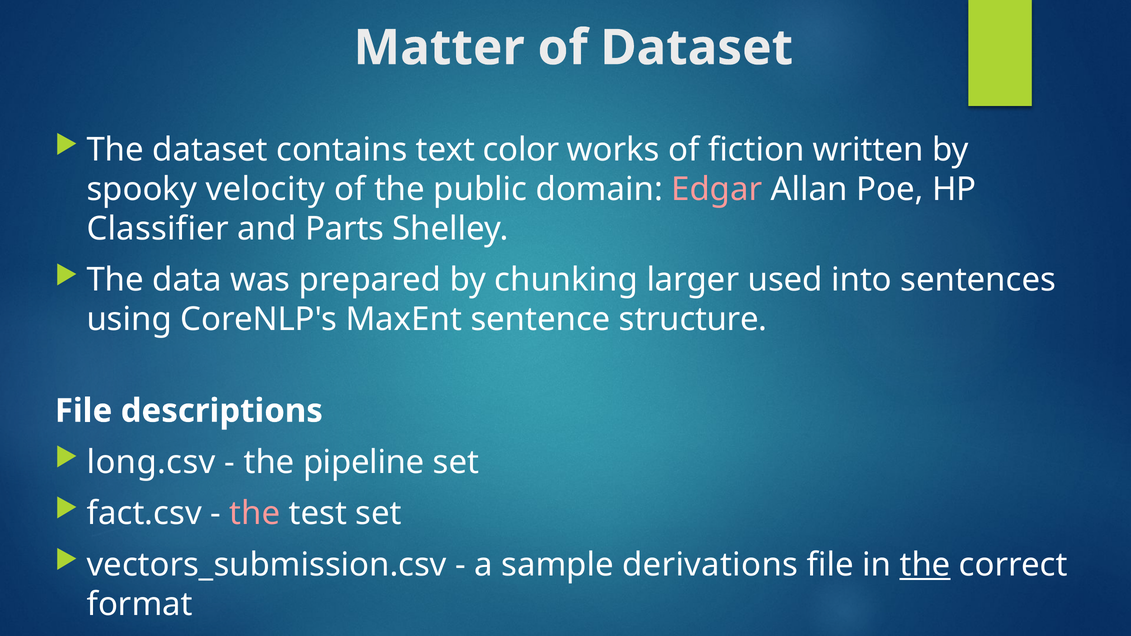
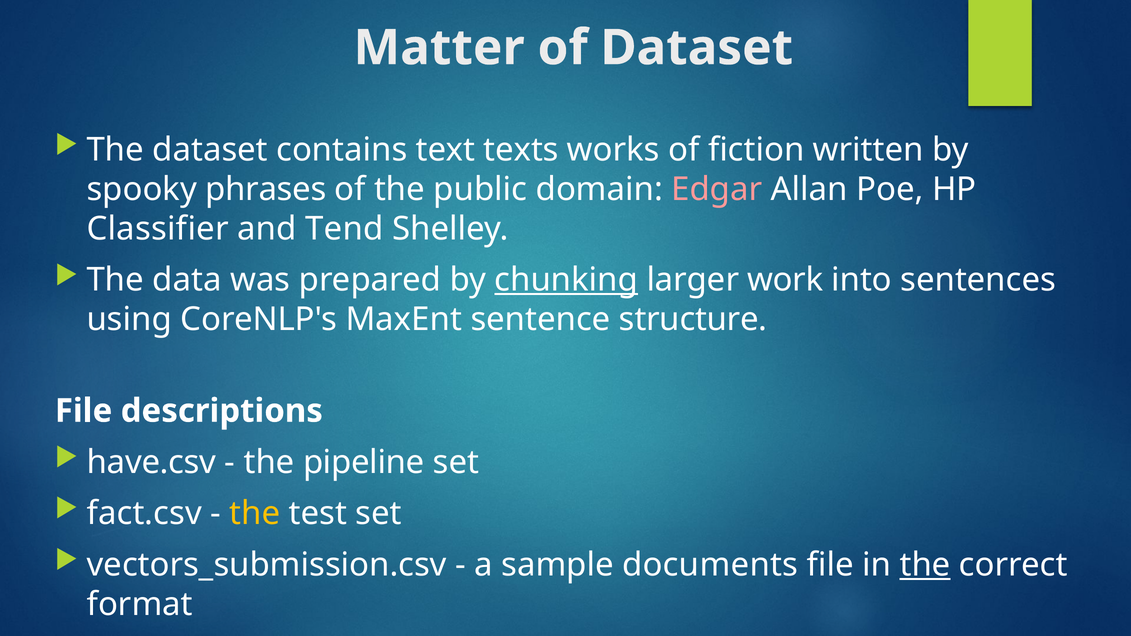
color: color -> texts (521, 150)
velocity: velocity -> phrases (266, 189)
Parts: Parts -> Tend (344, 229)
chunking underline: none -> present (566, 280)
used: used -> work (785, 280)
long.csv: long.csv -> have.csv (151, 462)
the colour: pink -> yellow (255, 514)
derivations: derivations -> documents (710, 565)
